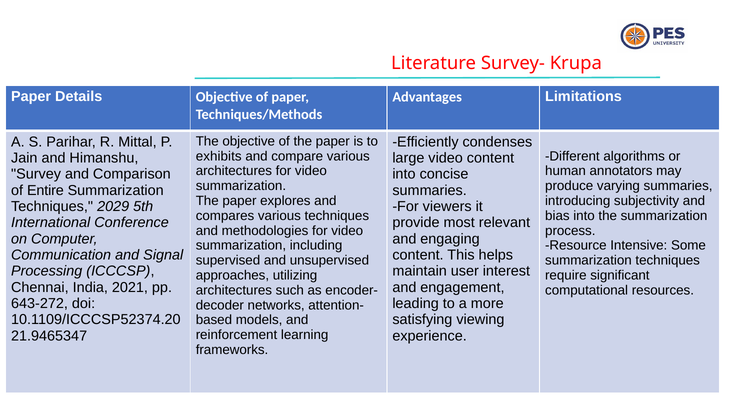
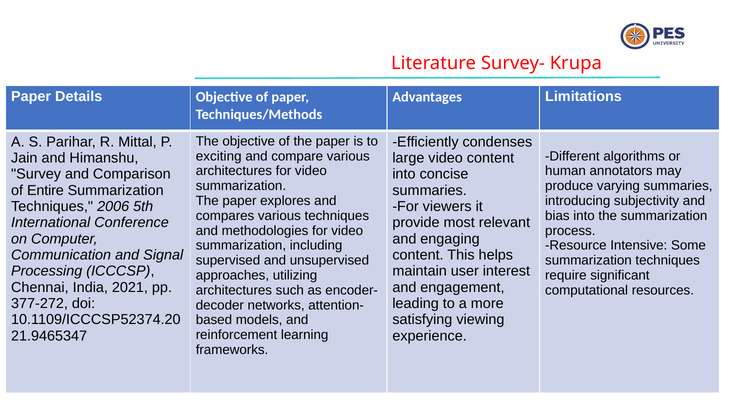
exhibits: exhibits -> exciting (219, 156)
2029: 2029 -> 2006 (113, 207)
643-272: 643-272 -> 377-272 (40, 304)
